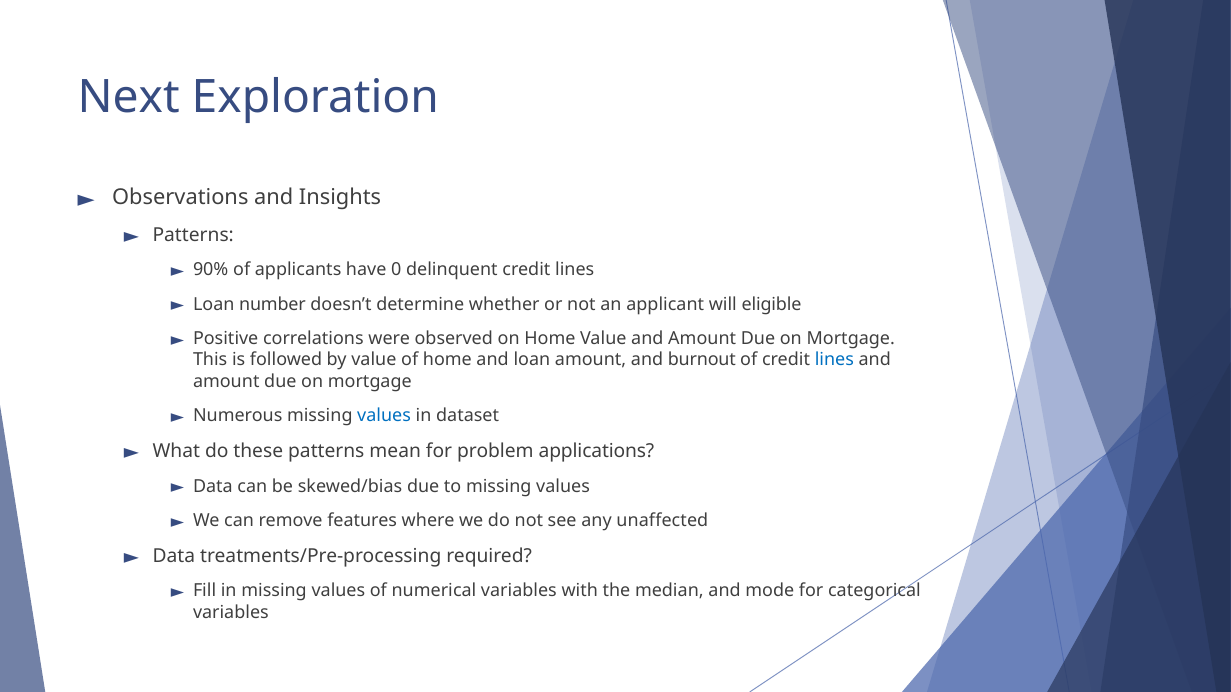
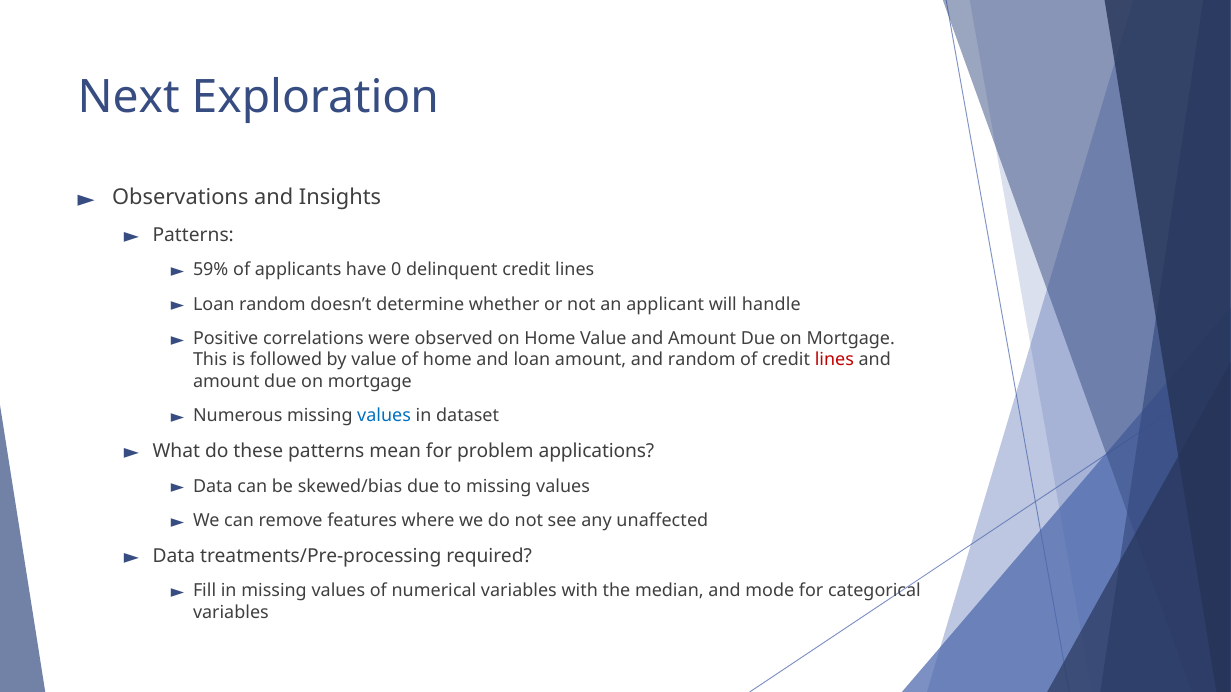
90%: 90% -> 59% (211, 270)
Loan number: number -> random (272, 304)
eligible: eligible -> handle (771, 304)
and burnout: burnout -> random (702, 360)
lines colour: blue -> red (834, 360)
